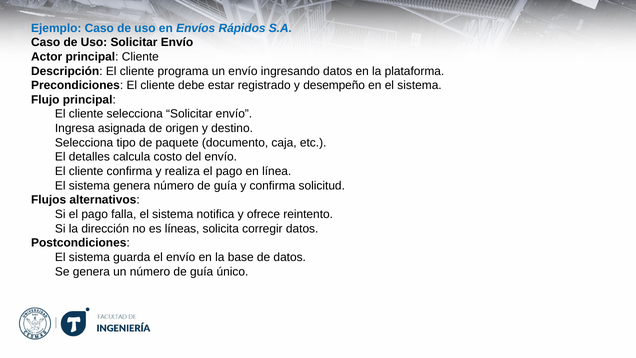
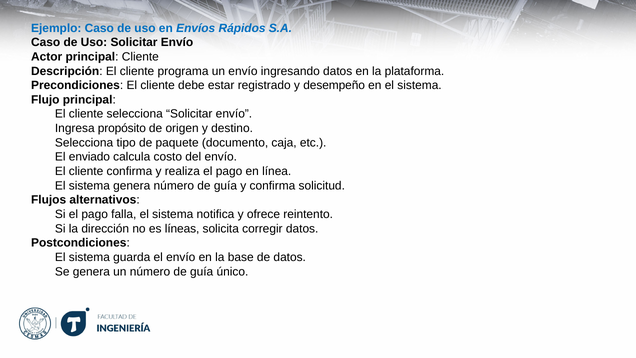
asignada: asignada -> propósito (122, 128)
detalles: detalles -> enviado (89, 157)
